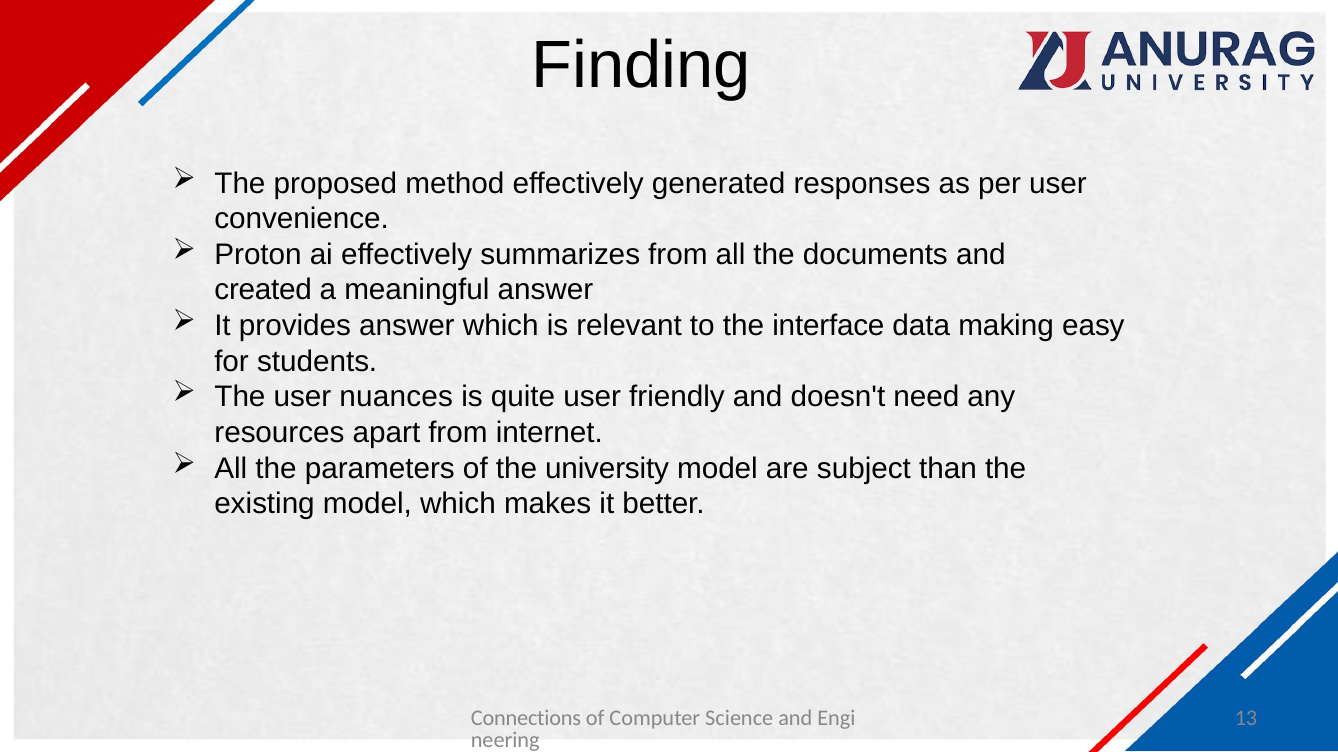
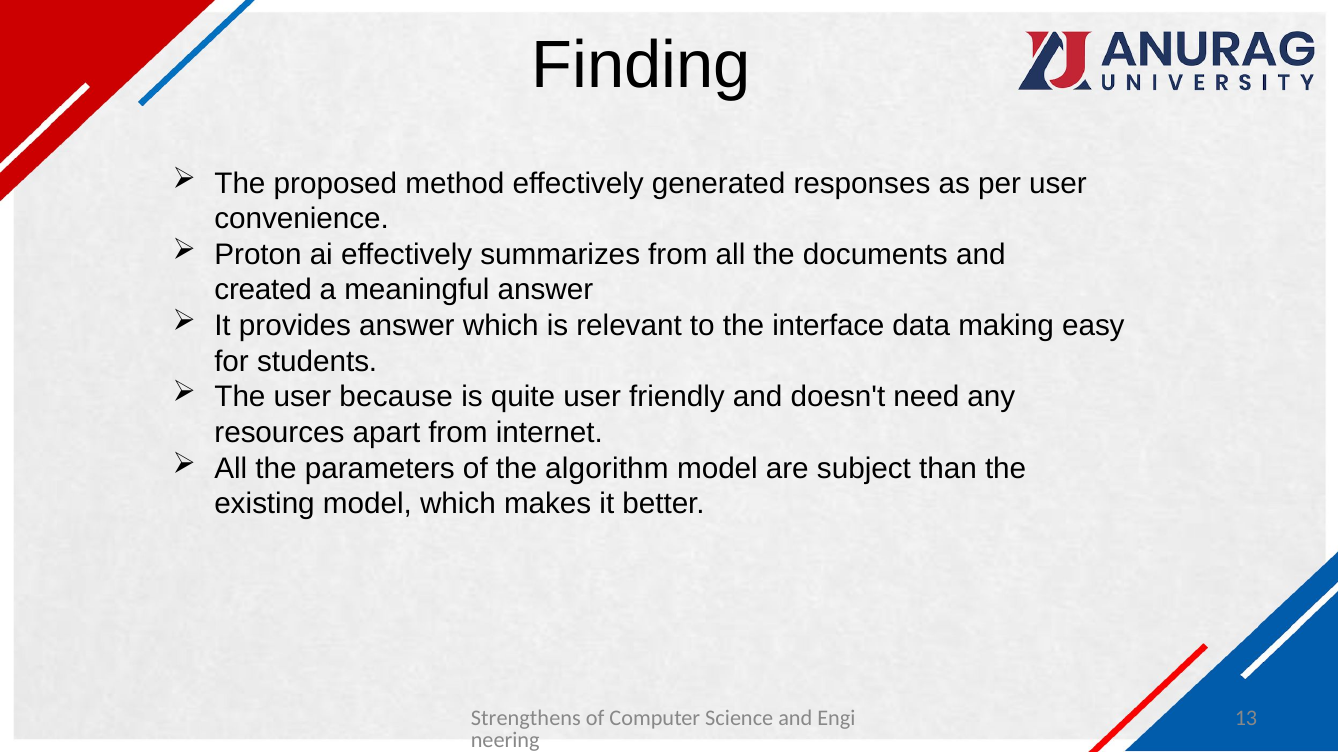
nuances: nuances -> because (396, 397)
university: university -> algorithm (607, 469)
Connections: Connections -> Strengthens (526, 719)
